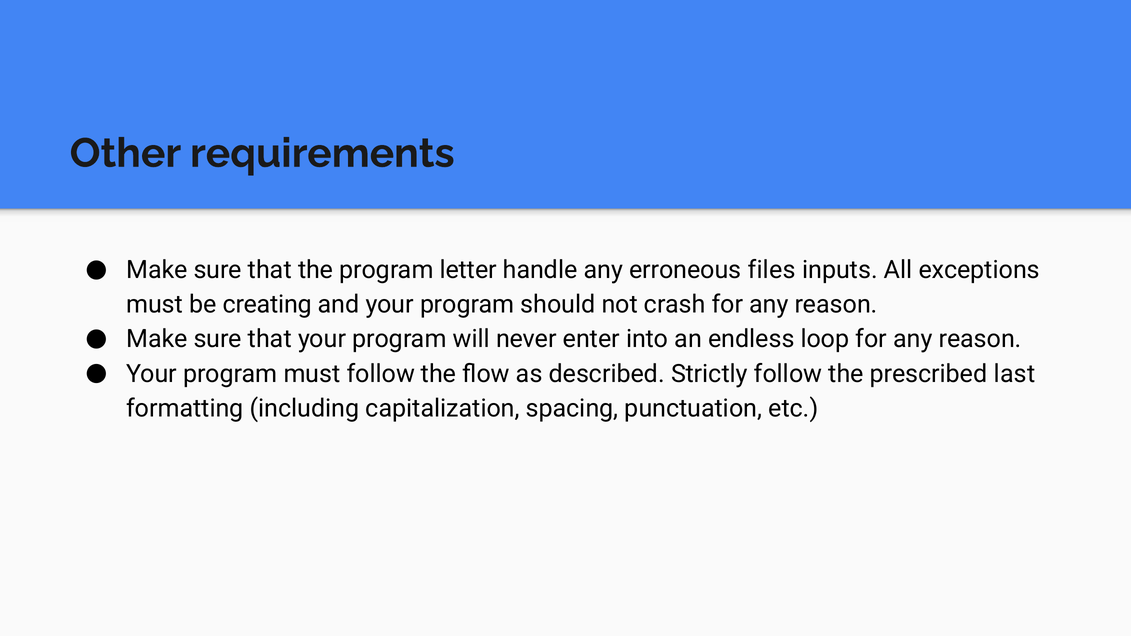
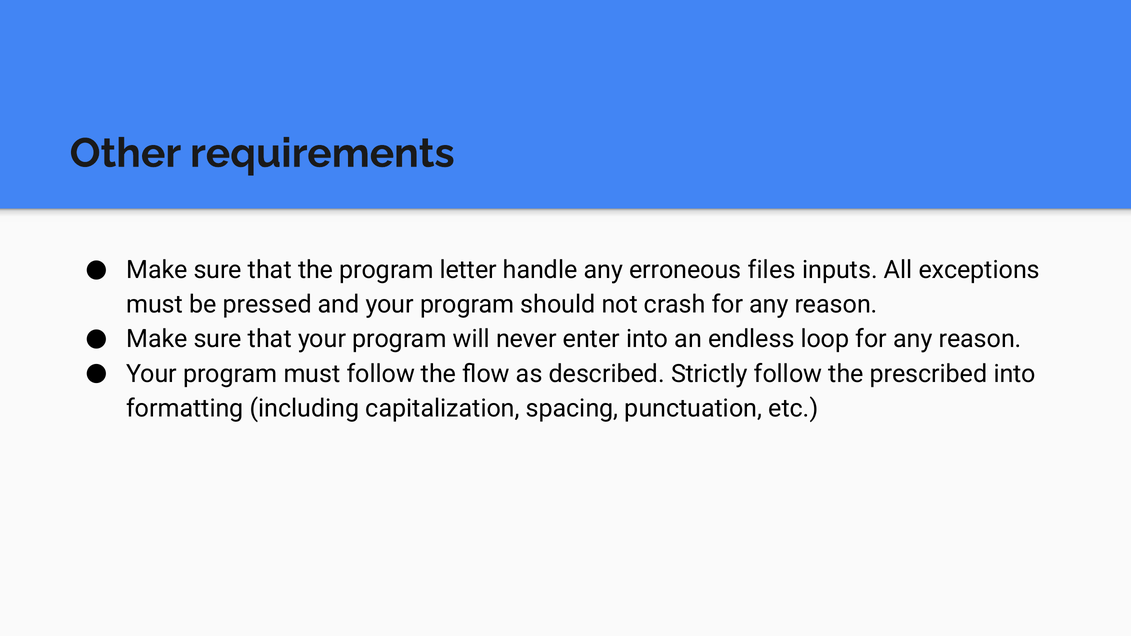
creating: creating -> pressed (267, 305)
prescribed last: last -> into (1015, 374)
